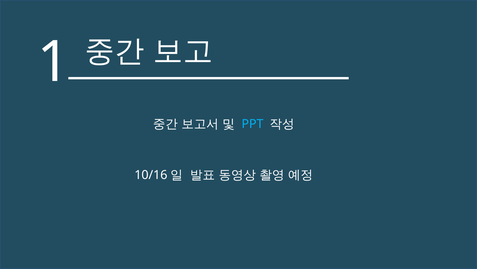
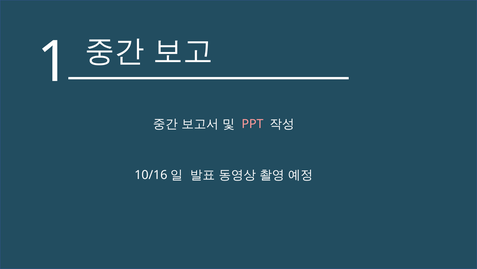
PPT colour: light blue -> pink (252, 124)
